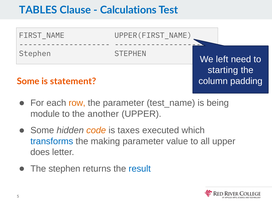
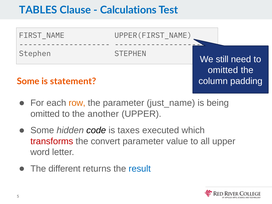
left: left -> still (222, 59)
starting: starting -> omitted (223, 70)
test_name: test_name -> just_name (171, 103)
module: module -> omitted (45, 114)
code colour: orange -> black (96, 130)
transforms colour: blue -> red (52, 141)
making: making -> convert (105, 141)
does: does -> word (40, 152)
The stephen: stephen -> different (64, 169)
